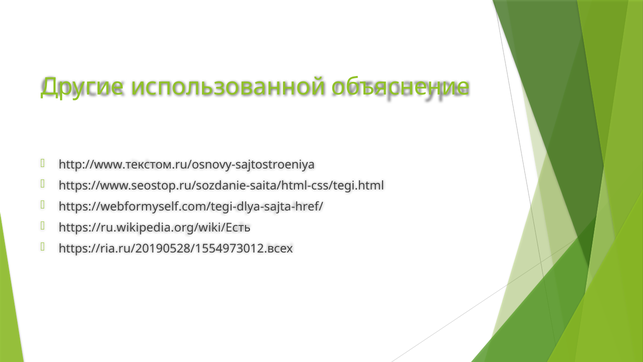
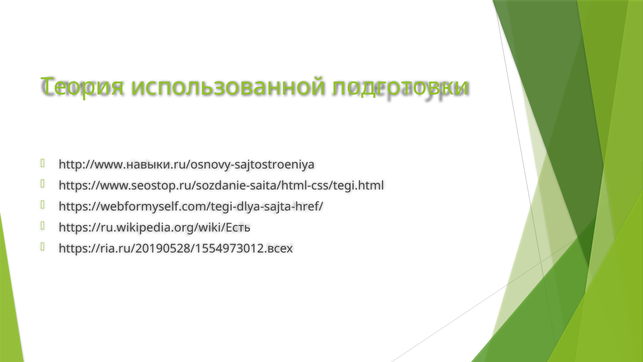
Другие: Другие -> Теория (82, 87)
объяснение: объяснение -> подготовки (400, 87)
http://www.текстом.ru/osnovy-sajtostroeniya: http://www.текстом.ru/osnovy-sajtostroeniya -> http://www.навыки.ru/osnovy-sajtostroeniya (187, 165)
